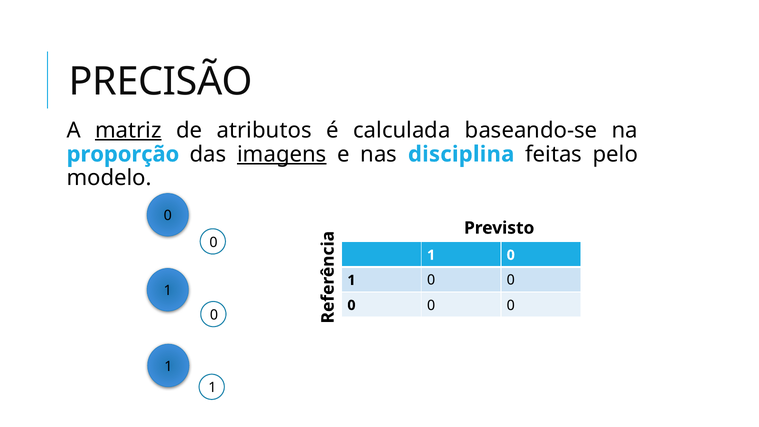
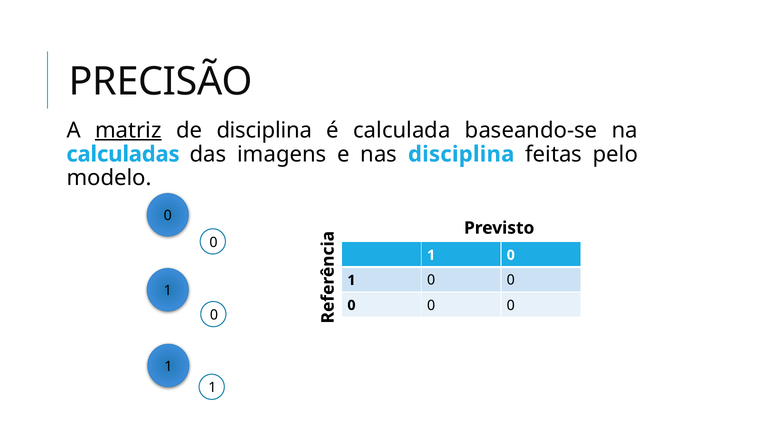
de atributos: atributos -> disciplina (264, 130)
proporção: proporção -> calculadas (123, 154)
imagens underline: present -> none (282, 154)
